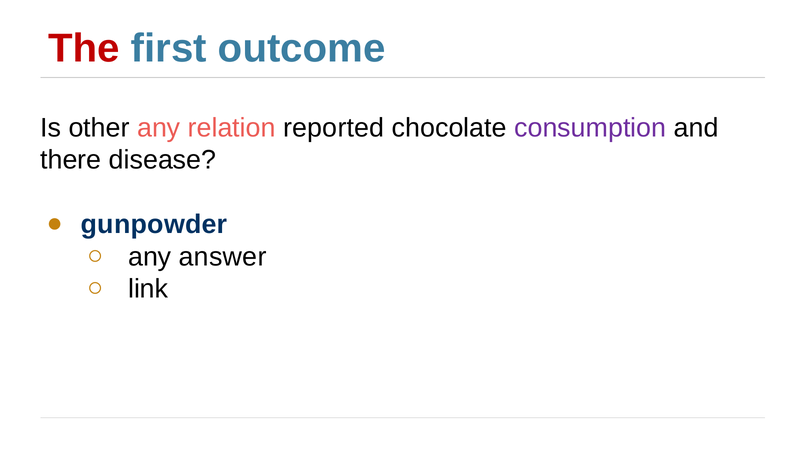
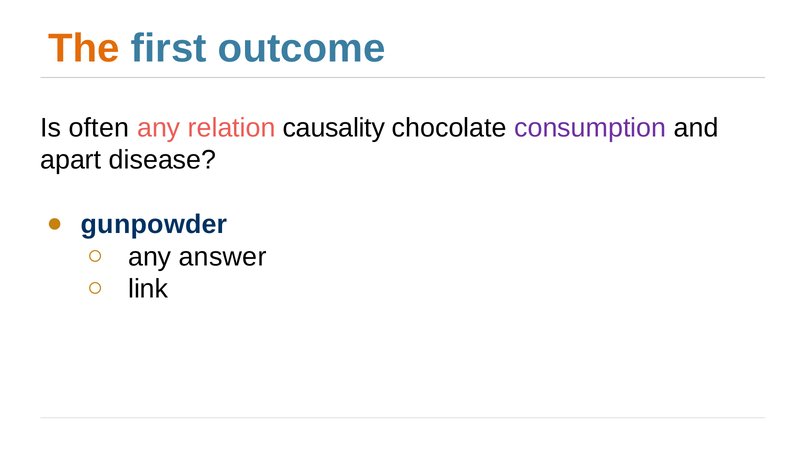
The colour: red -> orange (84, 48)
other: other -> often (99, 128)
reported: reported -> causality (334, 128)
there: there -> apart (71, 160)
